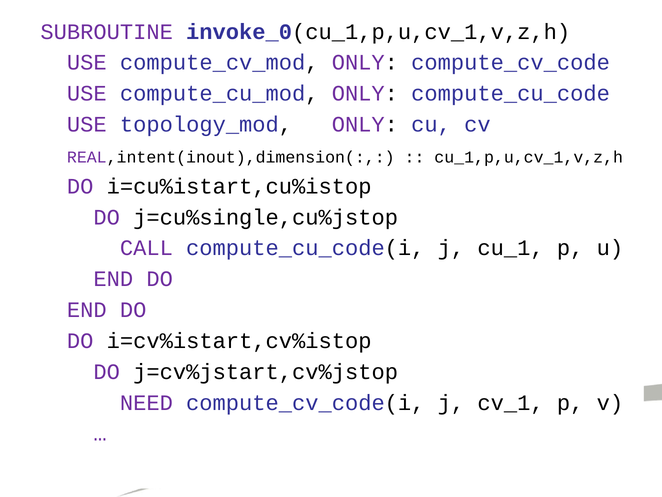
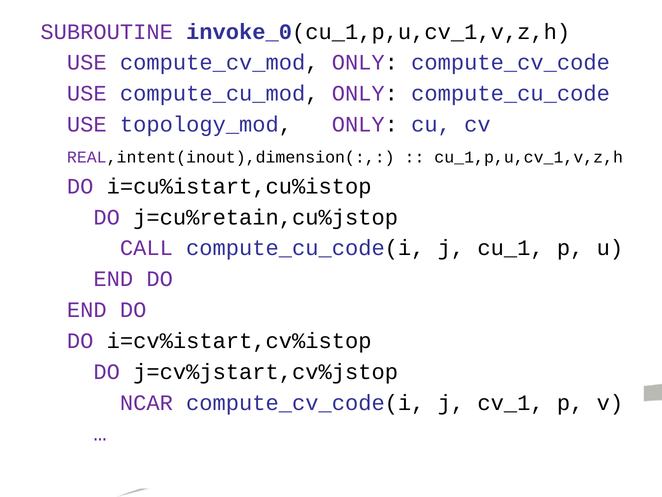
j=cu%single,cu%jstop: j=cu%single,cu%jstop -> j=cu%retain,cu%jstop (266, 217)
NEED: NEED -> NCAR (146, 402)
